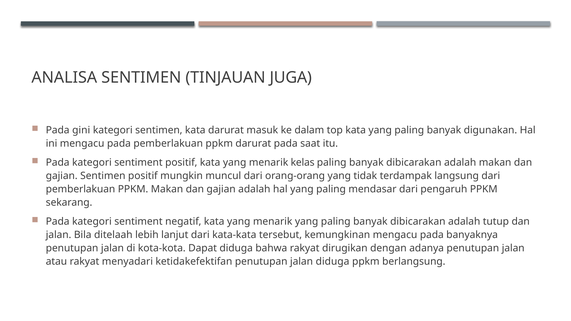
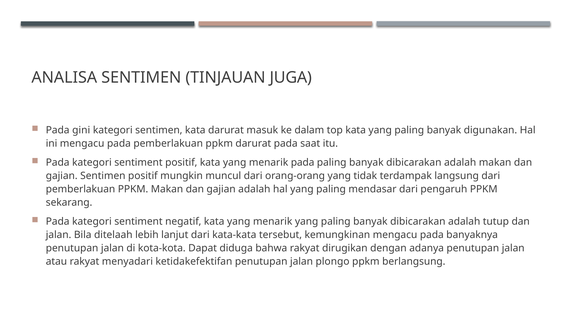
menarik kelas: kelas -> pada (303, 163)
jalan diduga: diduga -> plongo (333, 262)
